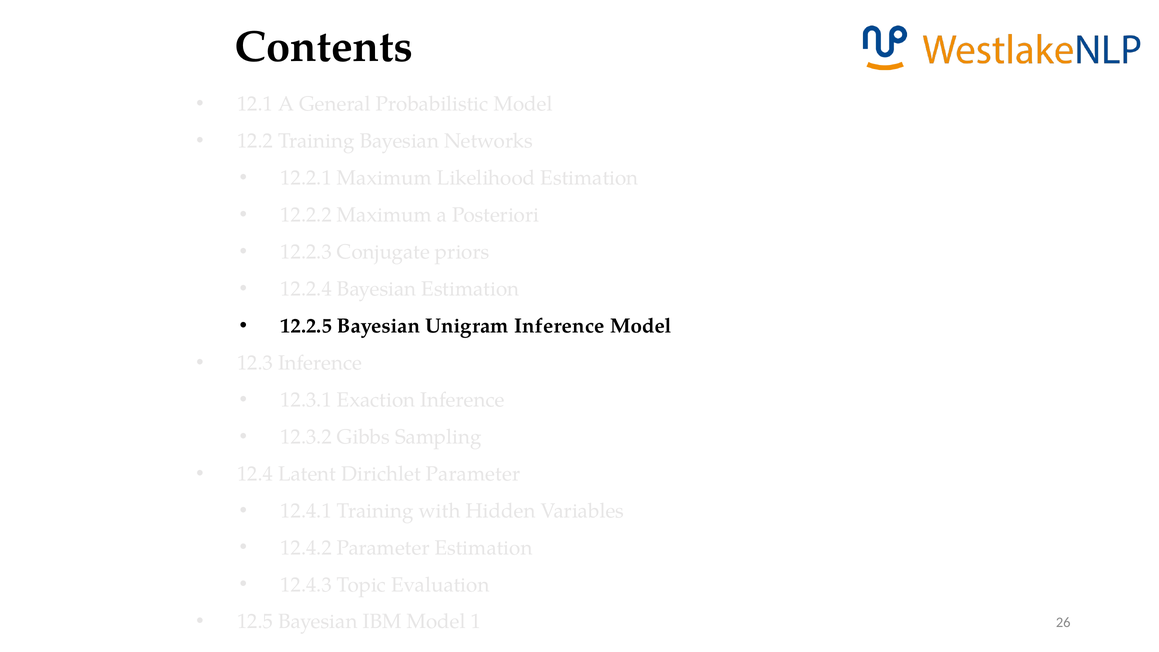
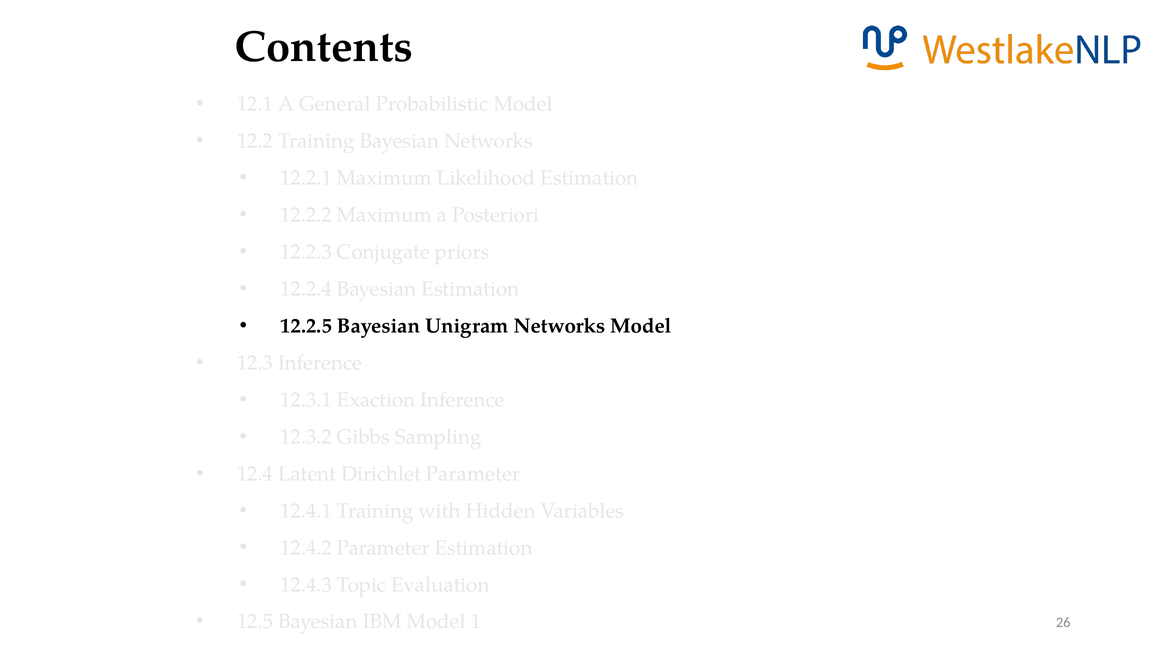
Unigram Inference: Inference -> Networks (560, 326)
